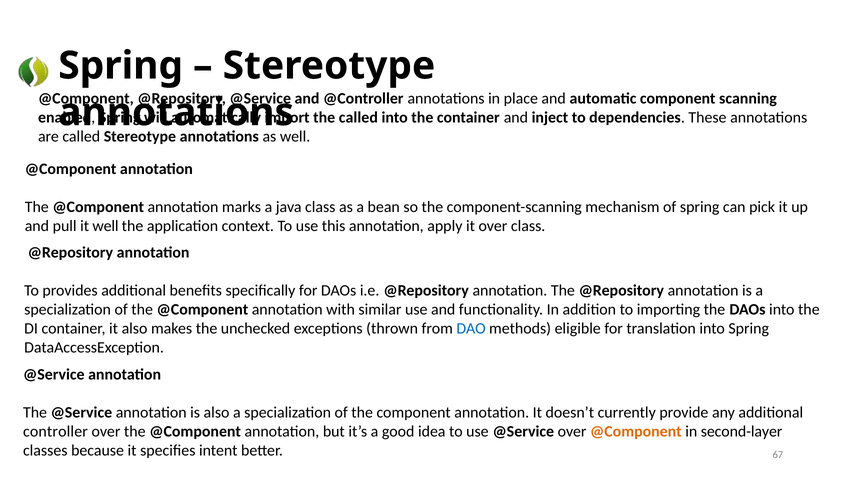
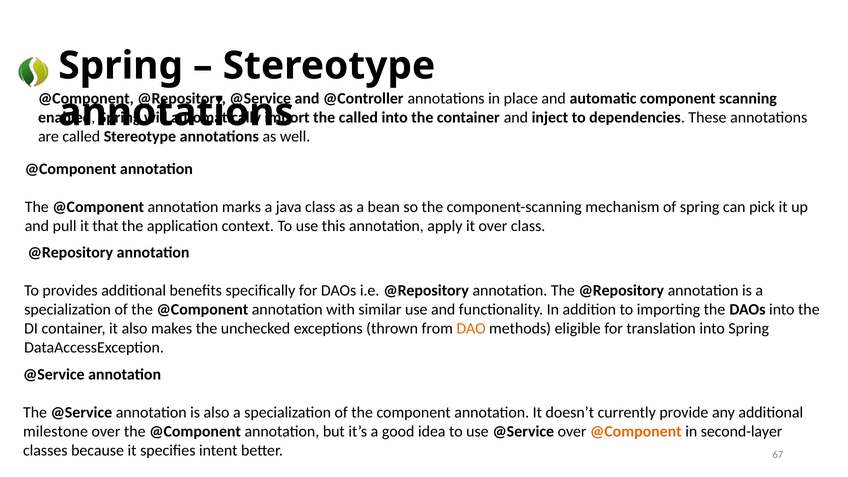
it well: well -> that (106, 226)
DAO colour: blue -> orange (471, 329)
controller: controller -> milestone (55, 432)
